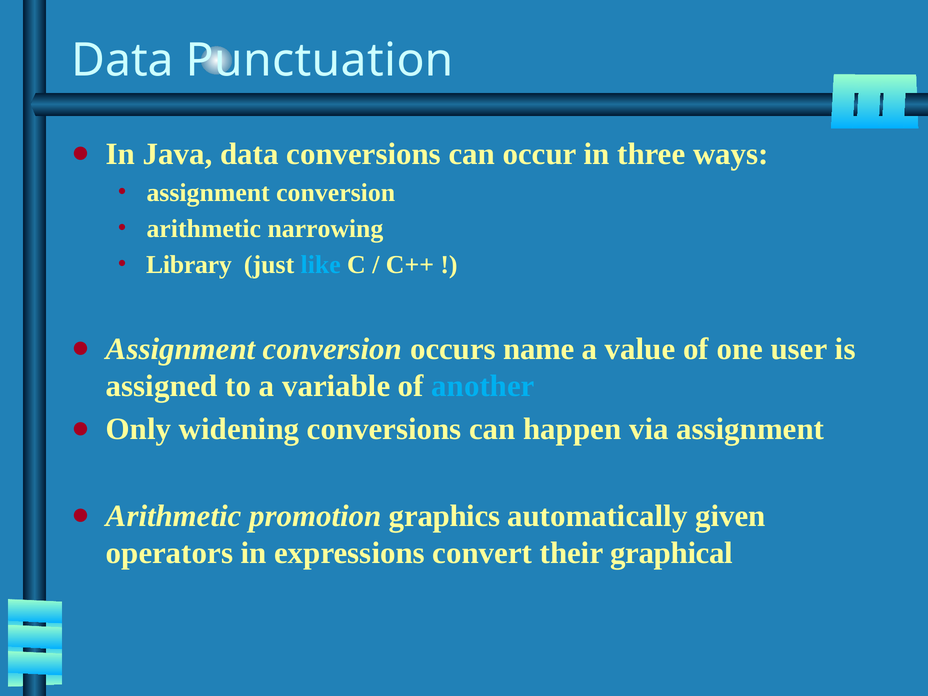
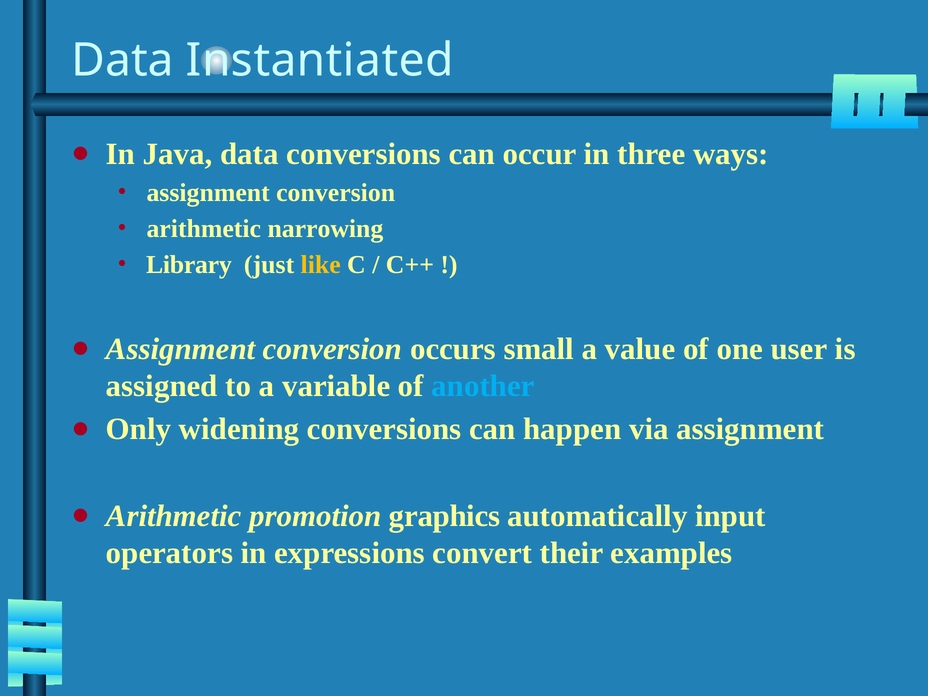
Punctuation: Punctuation -> Instantiated (320, 60)
like colour: light blue -> yellow (321, 265)
name: name -> small (539, 349)
given: given -> input (730, 516)
graphical: graphical -> examples (671, 553)
